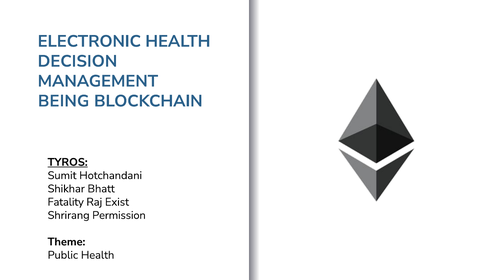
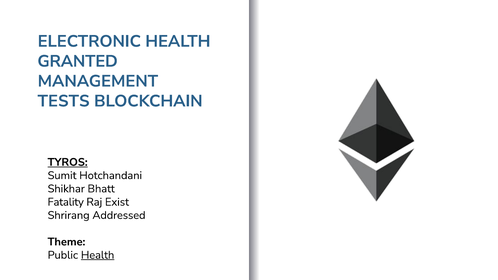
DECISION: DECISION -> GRANTED (78, 61)
BEING: BEING -> TESTS (64, 101)
Permission: Permission -> Addressed (119, 215)
Health underline: none -> present (98, 255)
